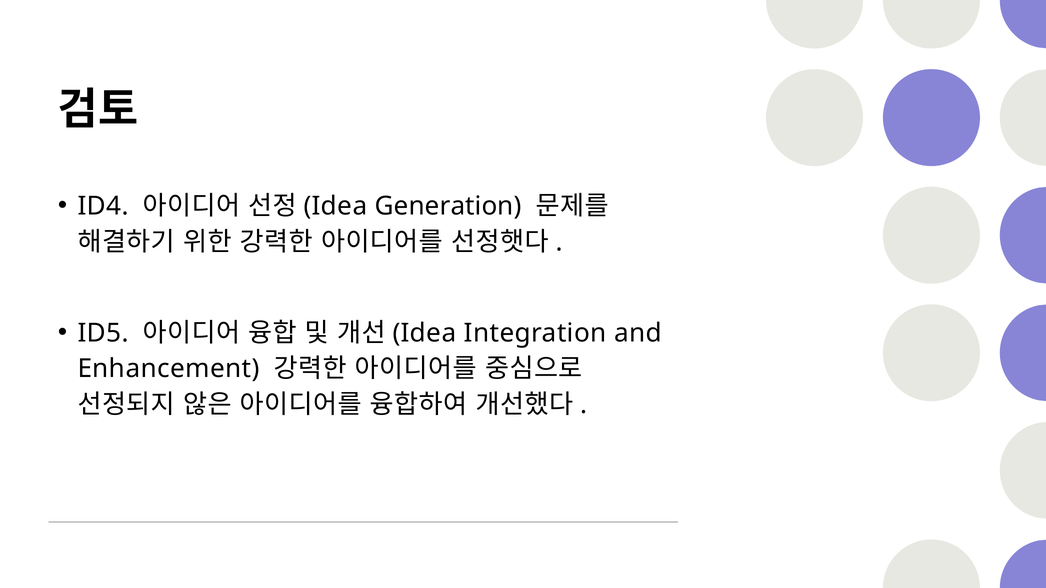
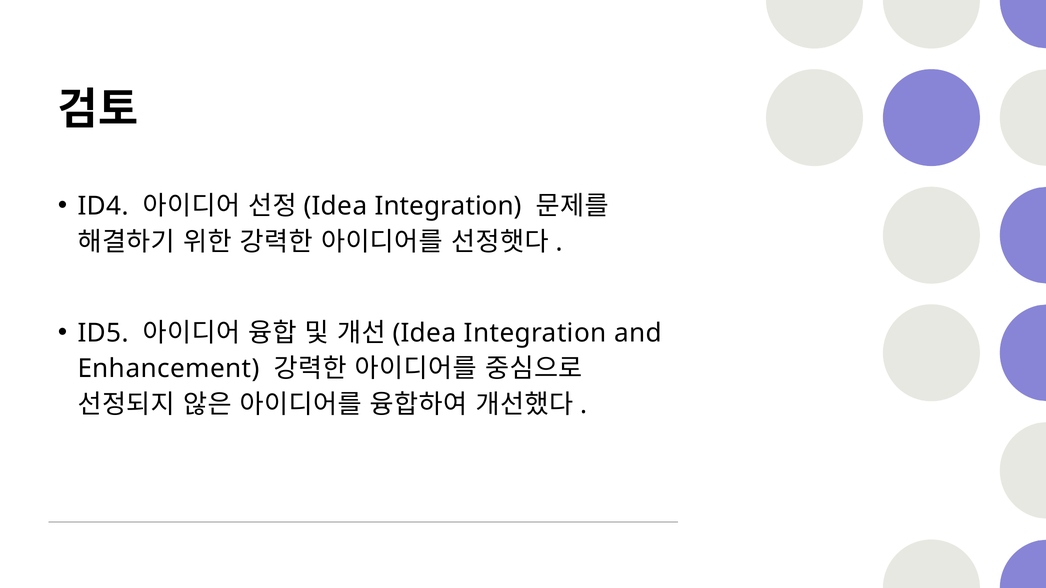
Generation: Generation -> Integration (448, 206)
